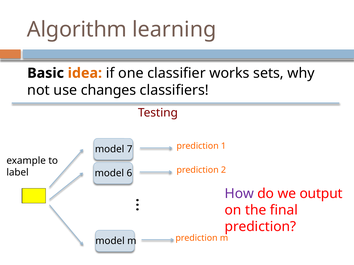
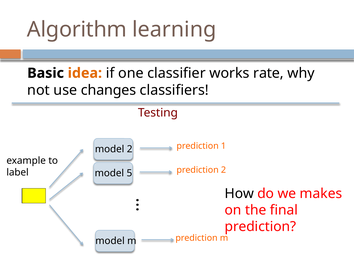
sets: sets -> rate (269, 73)
model 7: 7 -> 2 (130, 149)
6: 6 -> 5 (129, 173)
How colour: purple -> black (239, 194)
output: output -> makes (321, 194)
